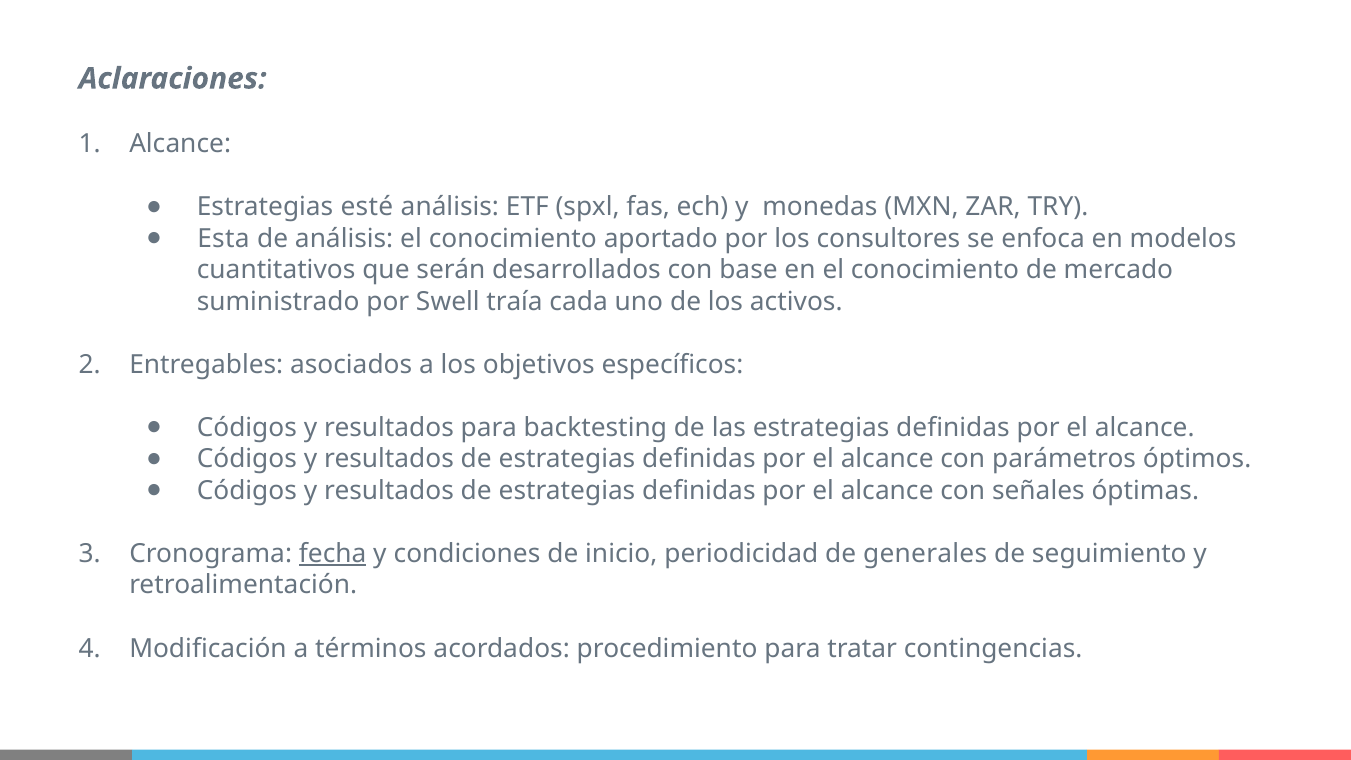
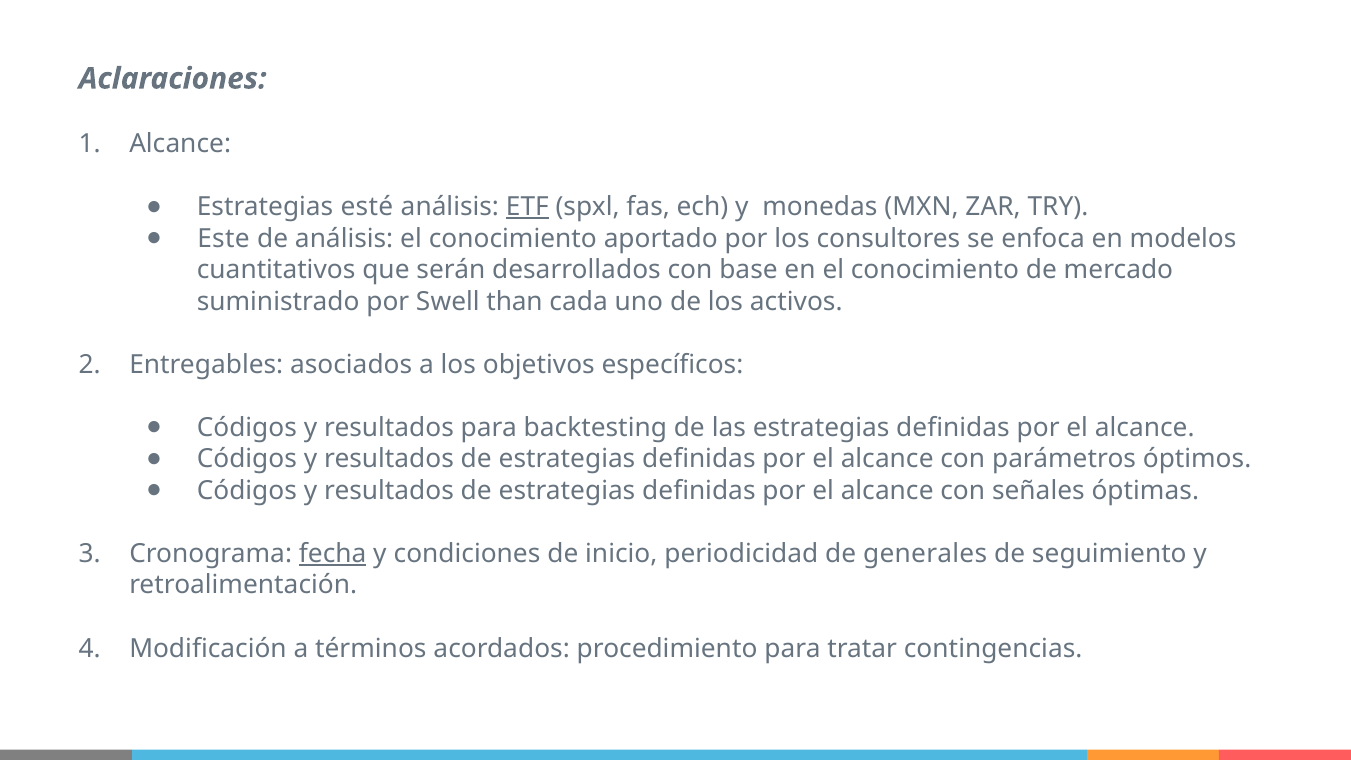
ETF underline: none -> present (527, 207)
Esta: Esta -> Este (223, 238)
traía: traía -> than (515, 301)
